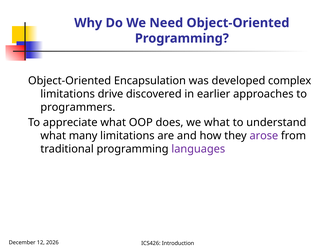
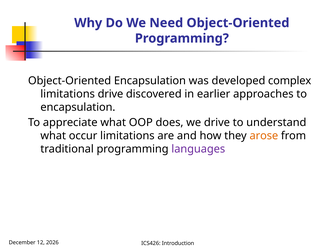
programmers: programmers -> encapsulation (78, 107)
we what: what -> drive (217, 122)
many: many -> occur (83, 136)
arose colour: purple -> orange (264, 136)
